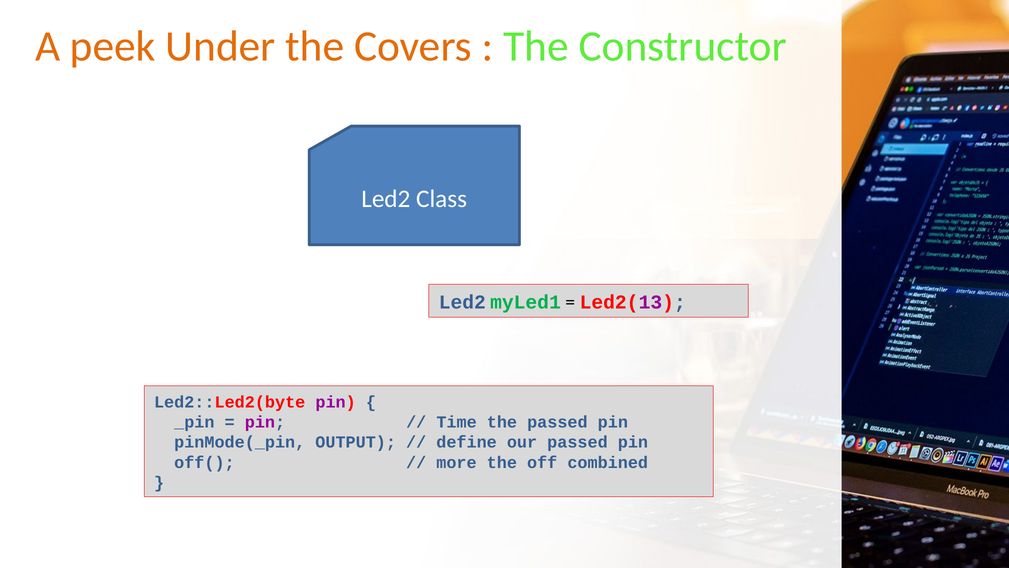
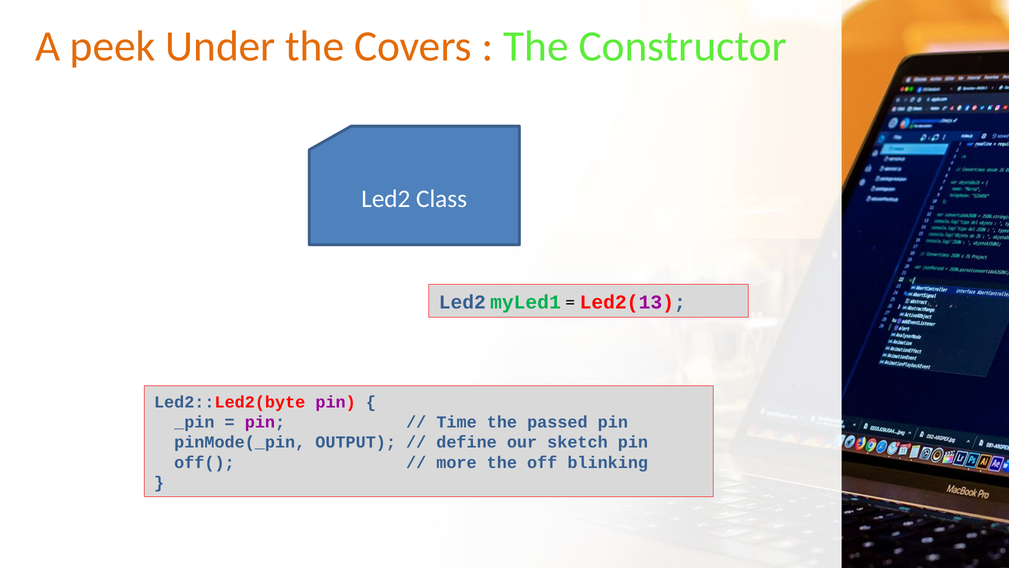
our passed: passed -> sketch (577, 442)
combined: combined -> blinking (608, 462)
